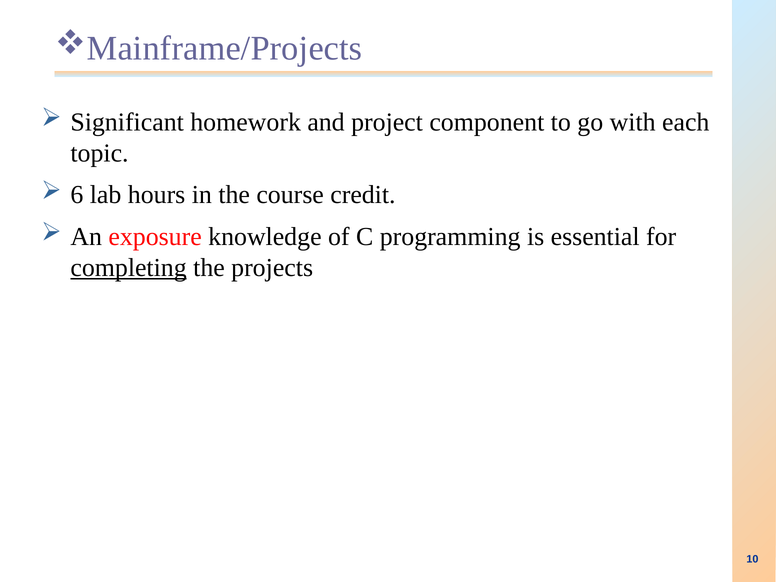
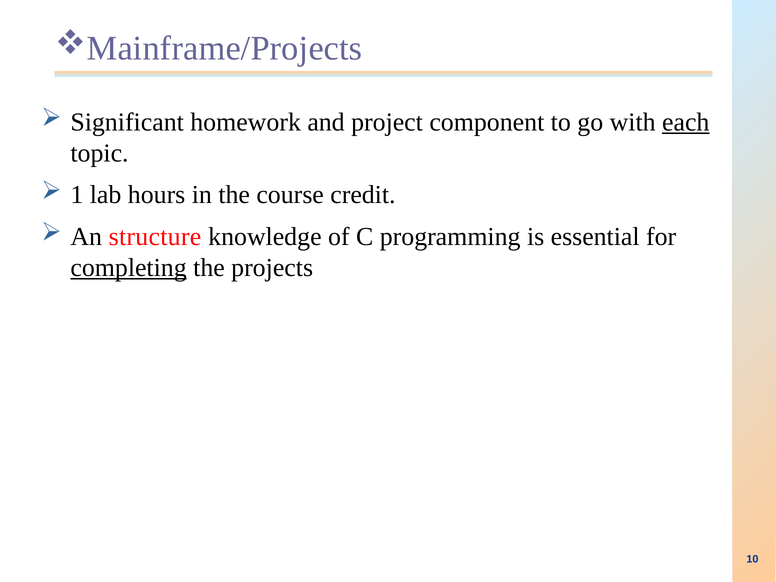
each underline: none -> present (686, 122)
6: 6 -> 1 (77, 195)
exposure: exposure -> structure (155, 237)
